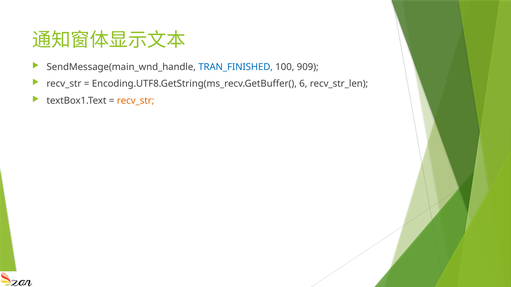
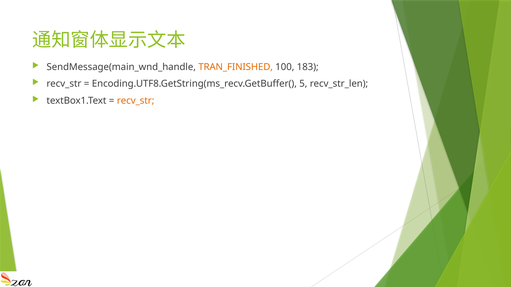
TRAN_FINISHED colour: blue -> orange (236, 67)
909: 909 -> 183 (308, 67)
6: 6 -> 5 (303, 84)
